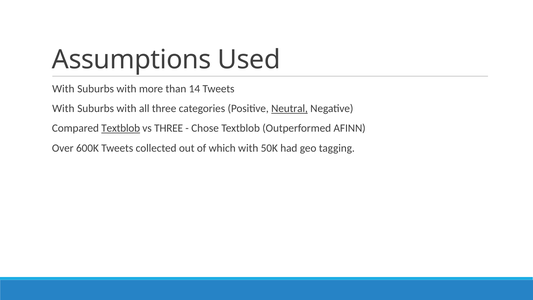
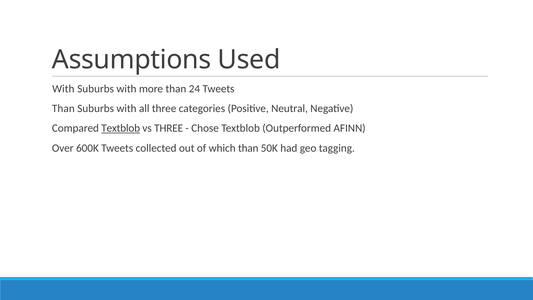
14: 14 -> 24 (194, 89)
With: With -> Than (63, 108)
Neutral underline: present -> none (290, 108)
which with: with -> than (248, 148)
